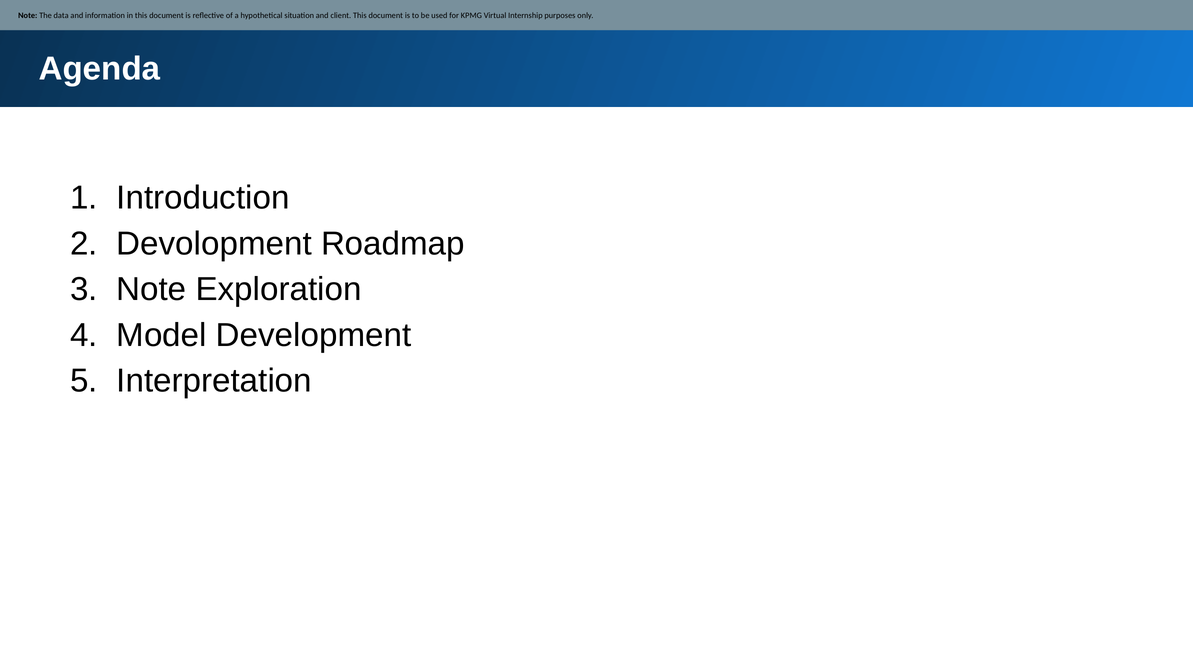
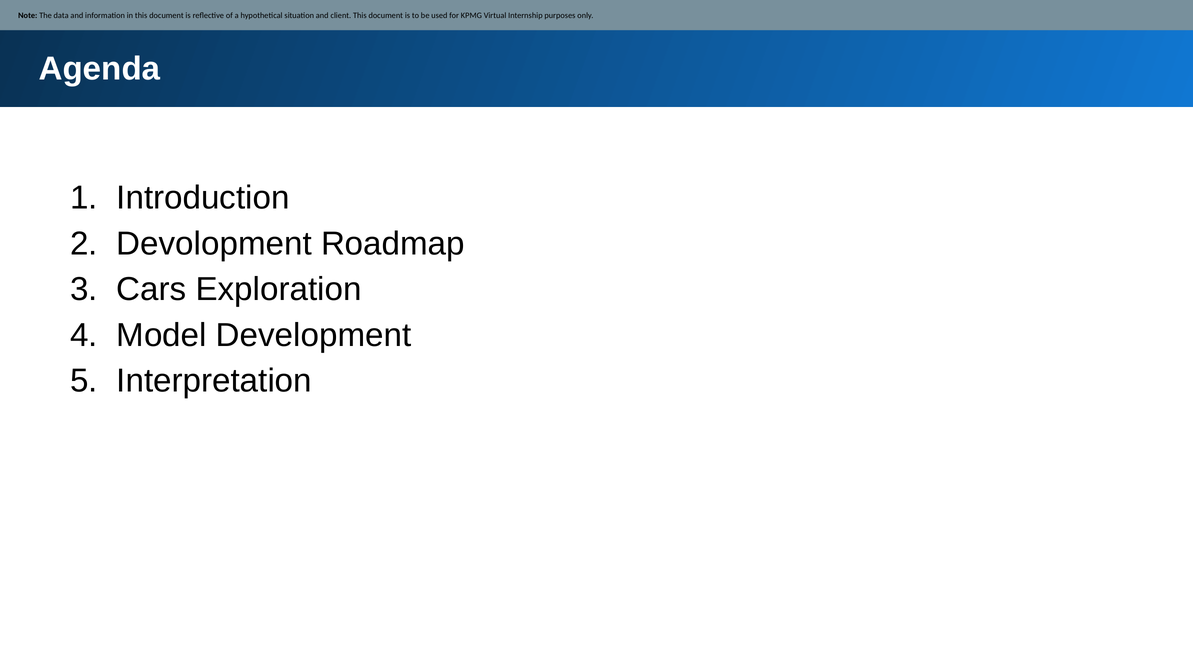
Note: Note -> Cars (151, 290)
